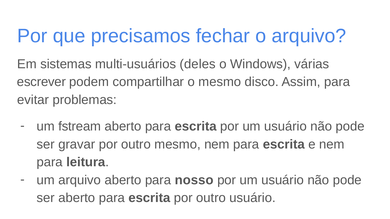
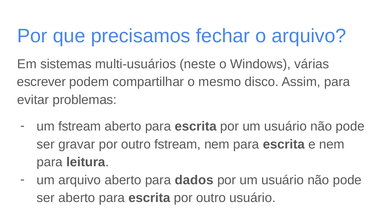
deles: deles -> neste (198, 64)
outro mesmo: mesmo -> fstream (178, 144)
nosso: nosso -> dados (194, 180)
